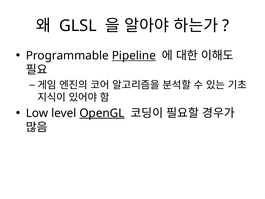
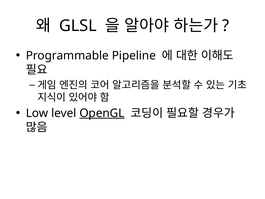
Pipeline underline: present -> none (134, 56)
